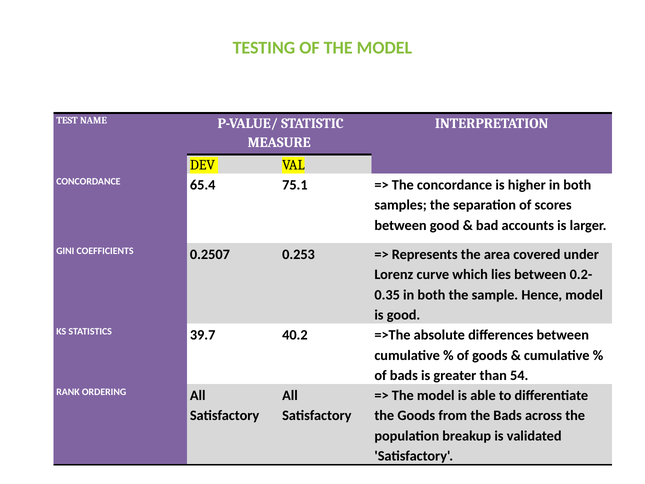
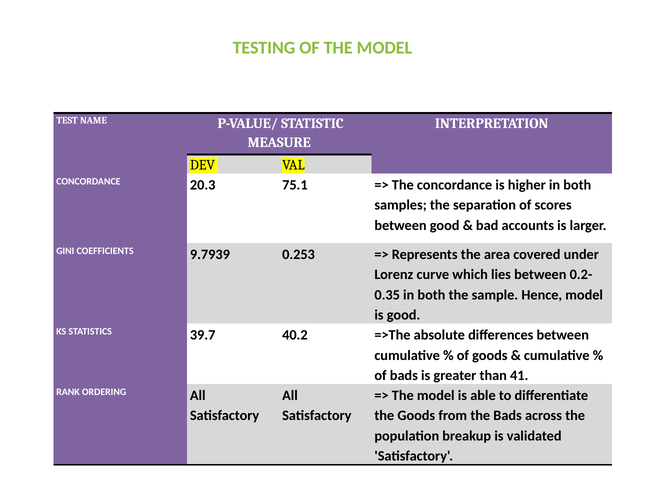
65.4: 65.4 -> 20.3 (203, 185)
0.2507: 0.2507 -> 9.7939 (210, 254)
54: 54 -> 41 (519, 375)
